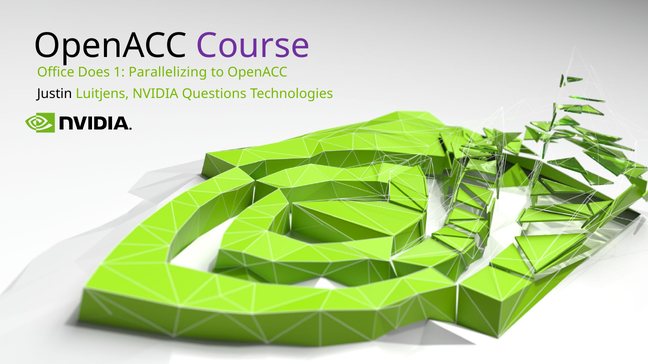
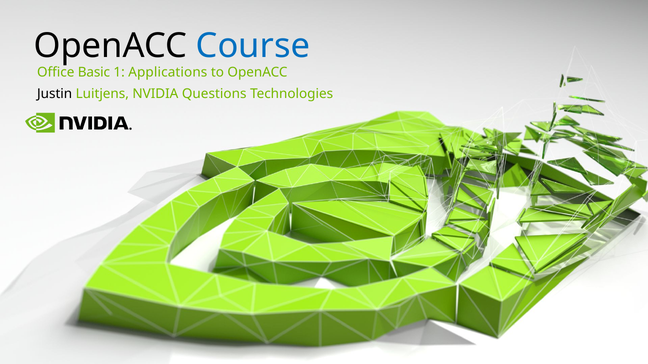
Course colour: purple -> blue (253, 46)
Does: Does -> Basic (94, 72)
Parallelizing: Parallelizing -> Applications (168, 72)
